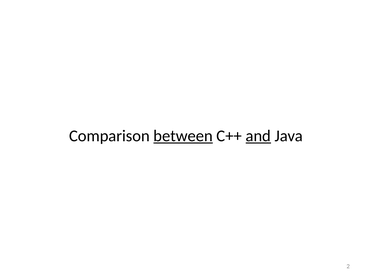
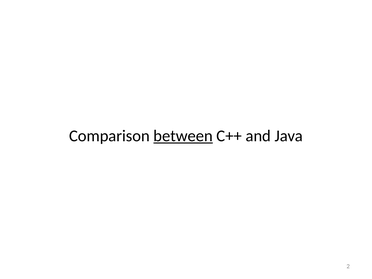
and underline: present -> none (258, 136)
